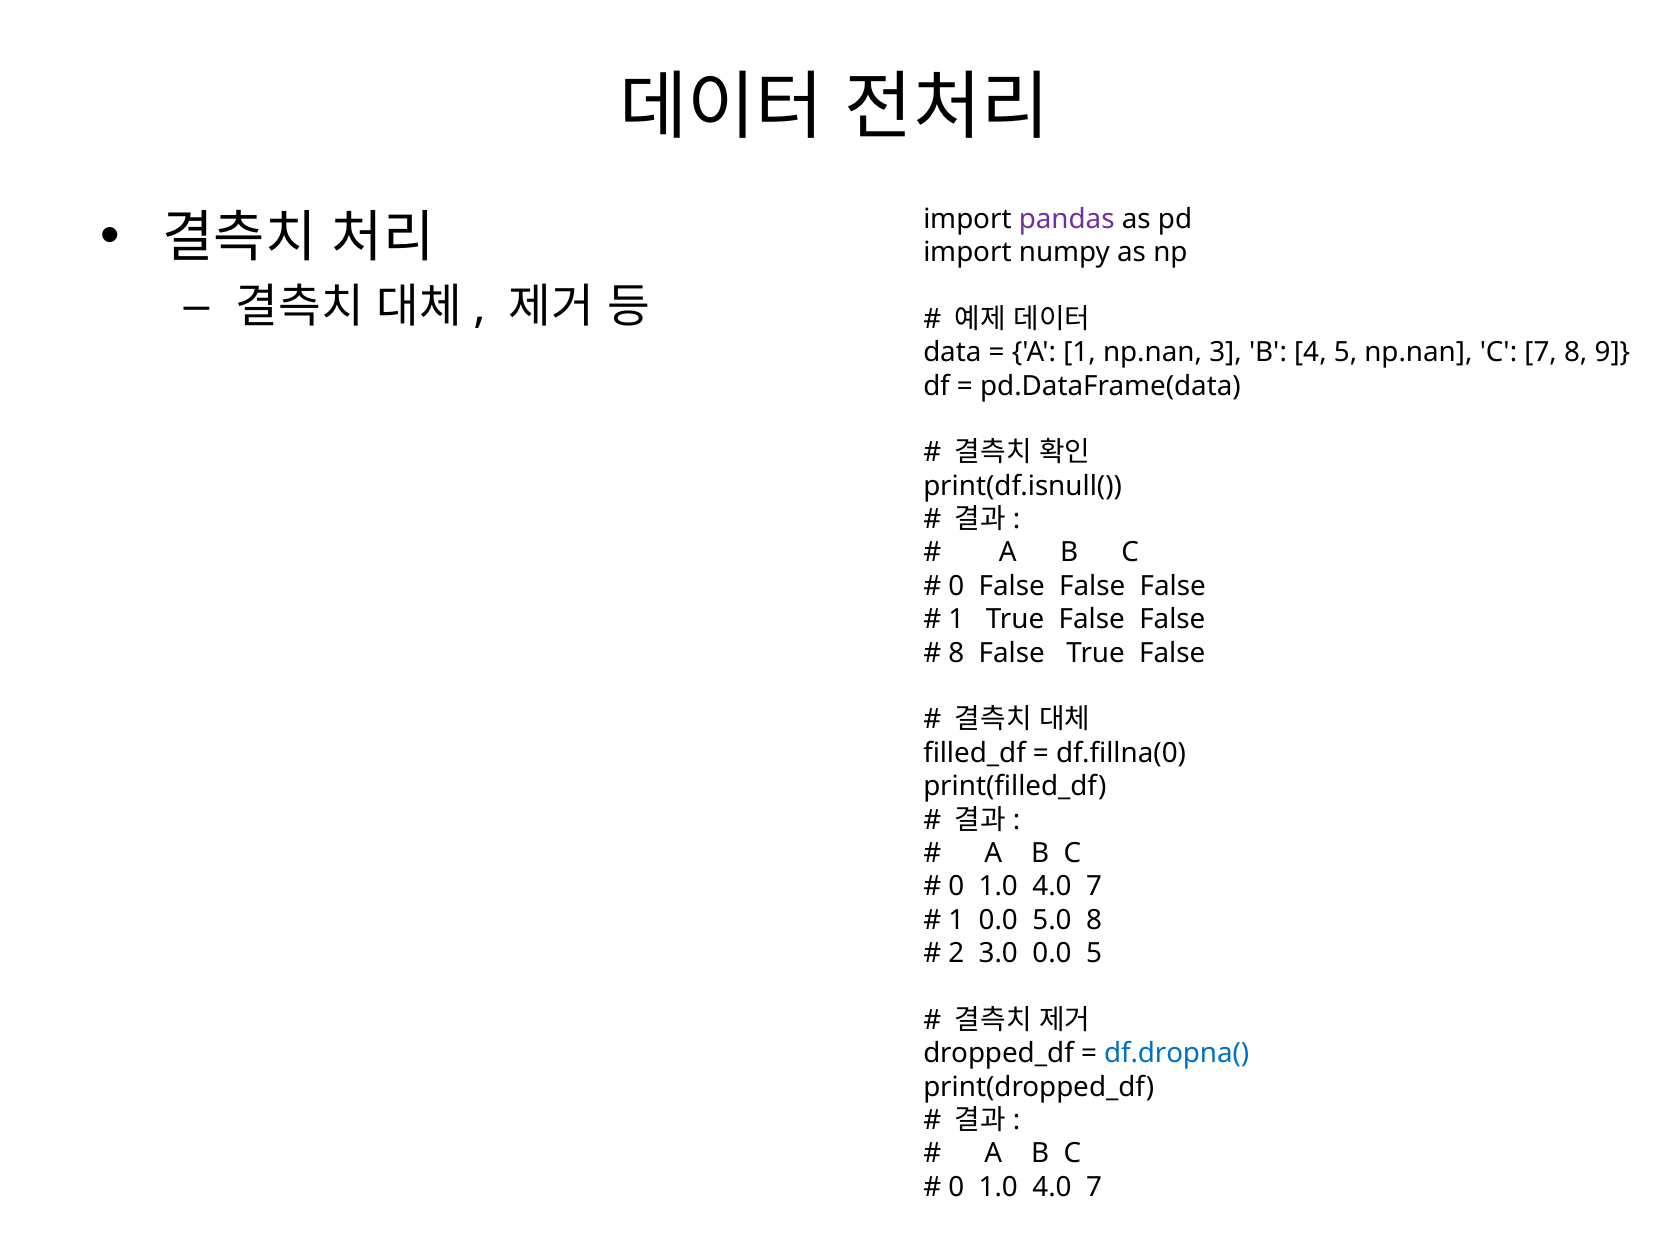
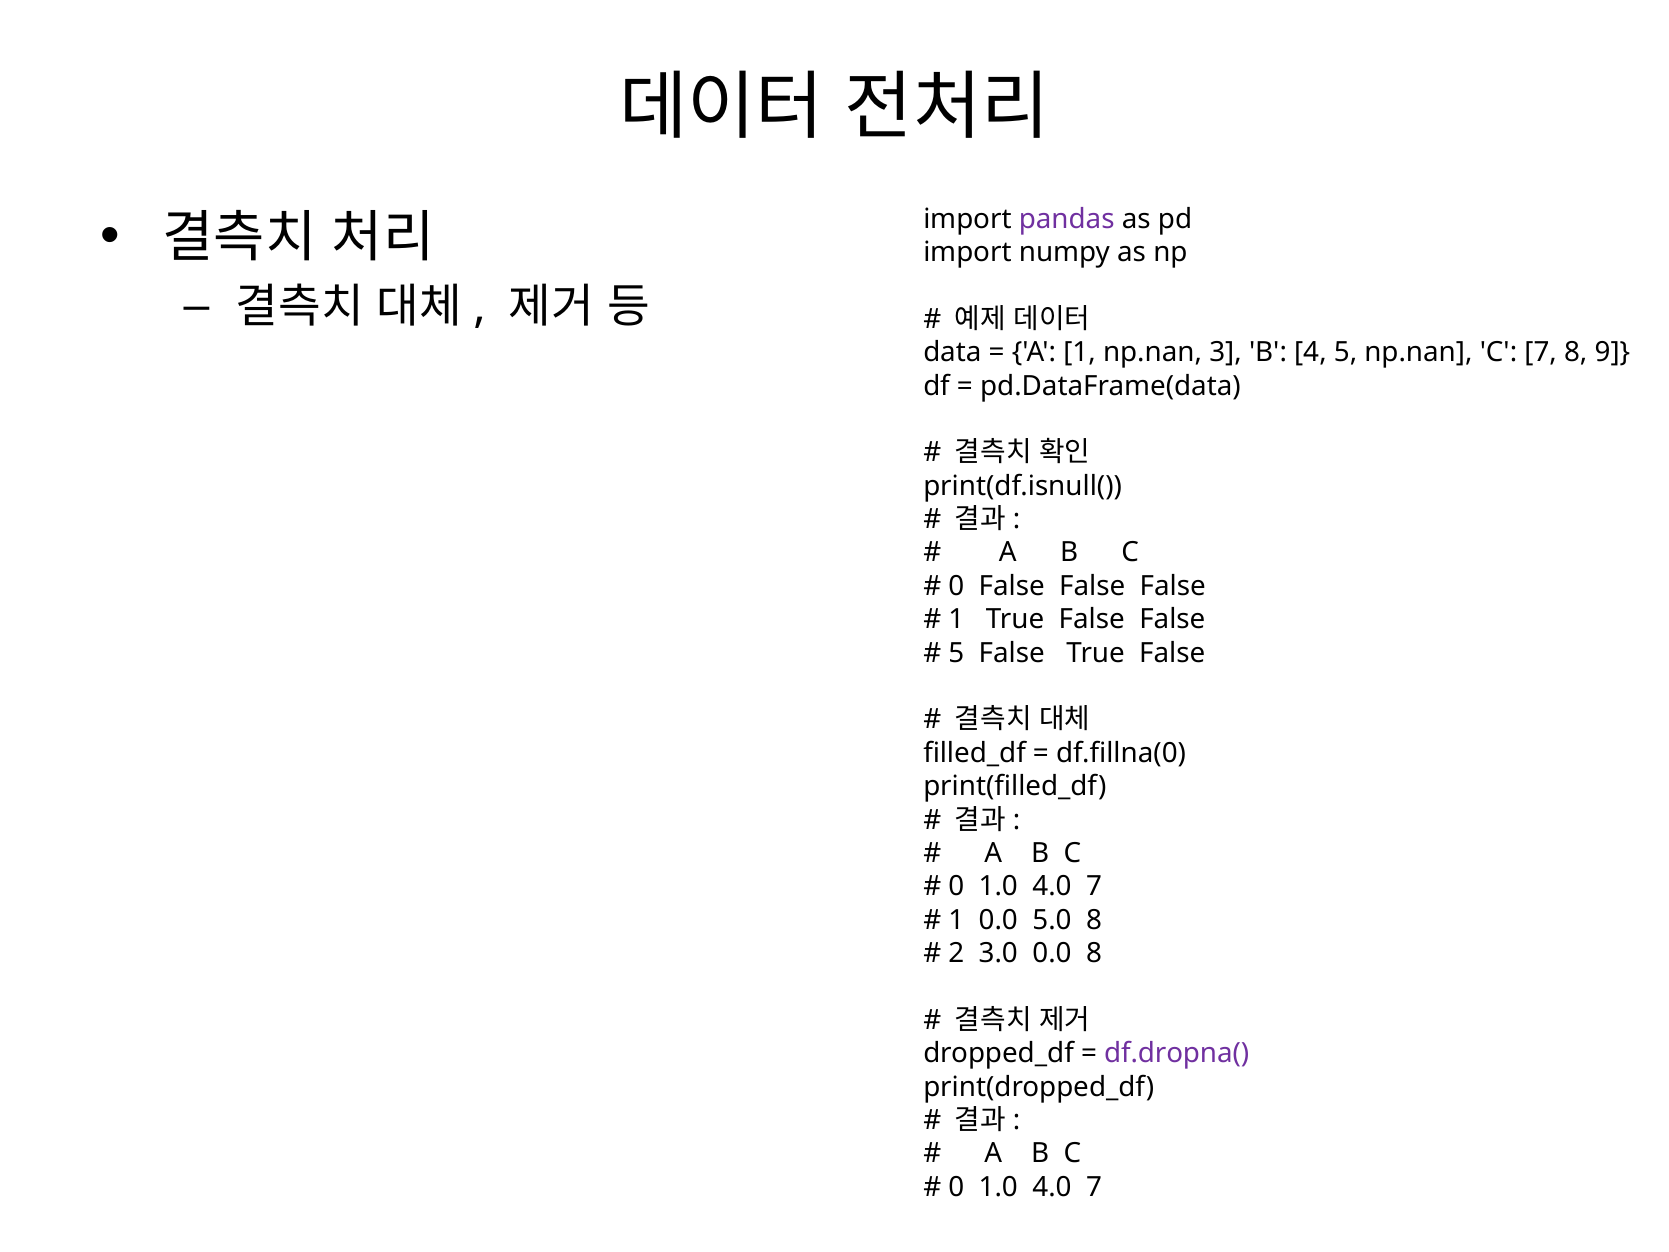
8: 8 -> 5 (956, 653)
0.0 5: 5 -> 8 (1094, 953)
df.dropna( colour: blue -> purple (1177, 1053)
